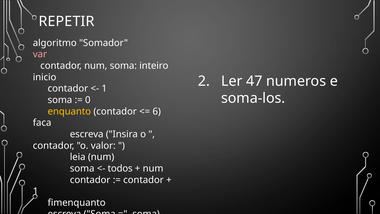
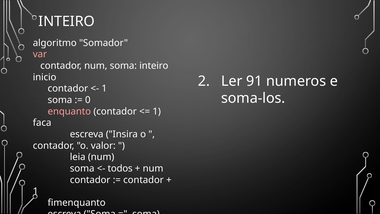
REPETIR: REPETIR -> INTEIRO (67, 21)
47: 47 -> 91 (254, 81)
enquanto colour: yellow -> pink (69, 111)
6: 6 -> 1 (157, 111)
